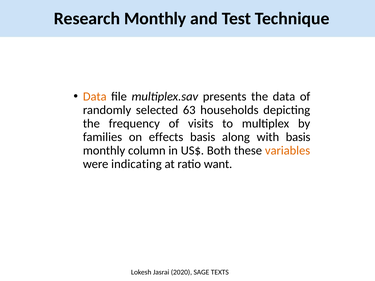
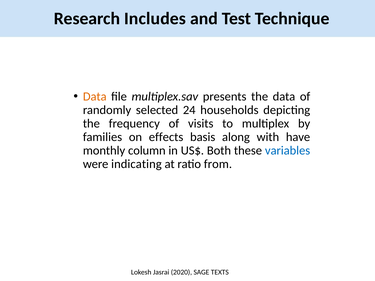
Research Monthly: Monthly -> Includes (155, 18)
63: 63 -> 24 (189, 110)
with basis: basis -> have (298, 137)
variables colour: orange -> blue (288, 151)
want: want -> from (218, 164)
